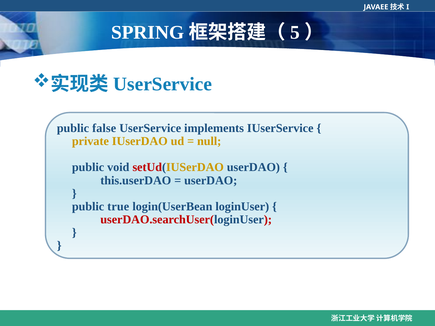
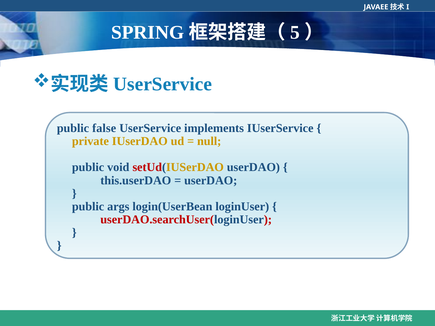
true: true -> args (118, 207)
